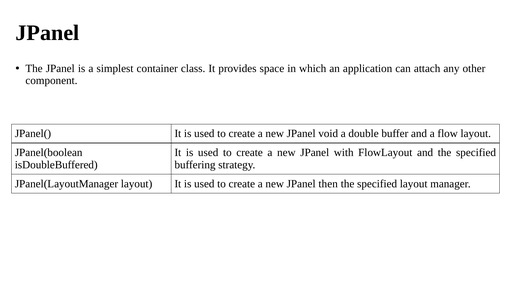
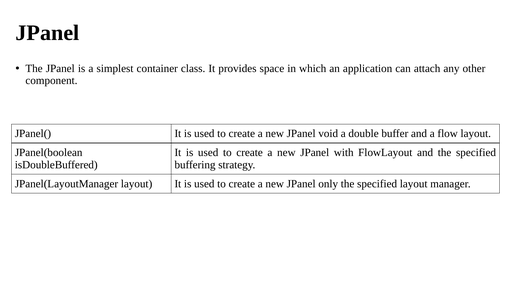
then: then -> only (328, 184)
